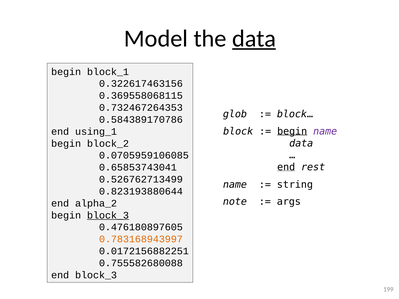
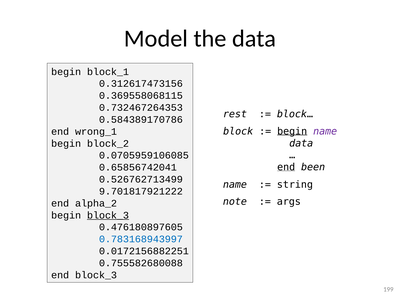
data underline: present -> none (254, 39)
0.322617463156: 0.322617463156 -> 0.312617473156 (141, 84)
glob: glob -> rest (235, 114)
using_1: using_1 -> wrong_1 (96, 132)
rest: rest -> been (313, 167)
0.65853743041: 0.65853743041 -> 0.65856742041 (138, 168)
0.823193880644: 0.823193880644 -> 9.701817921222 (141, 191)
0.783168943997 colour: orange -> blue (141, 239)
